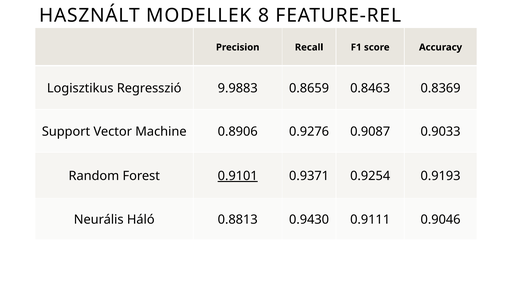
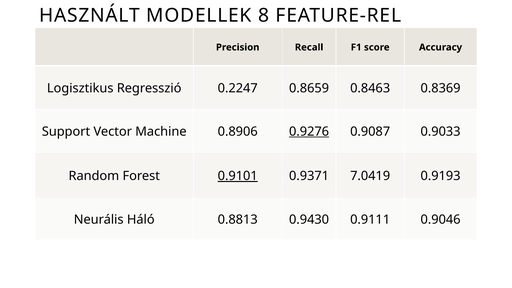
9.9883: 9.9883 -> 0.2247 (238, 88)
0.9276 underline: none -> present (309, 132)
0.9254: 0.9254 -> 7.0419 (370, 176)
